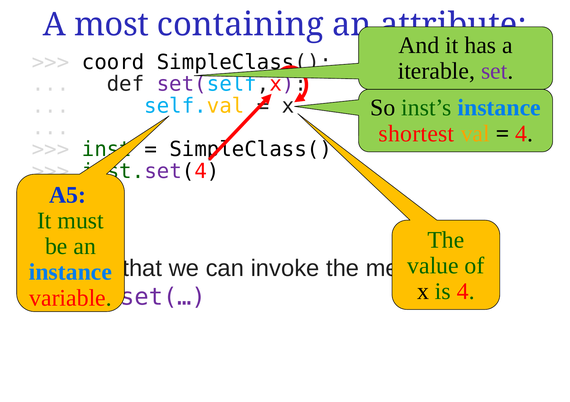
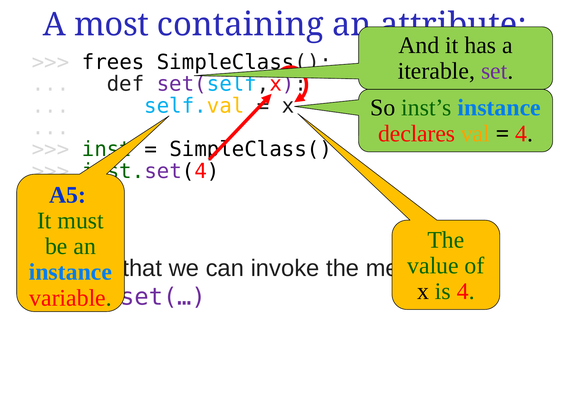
coord: coord -> frees (113, 62)
shortest: shortest -> declares (417, 133)
